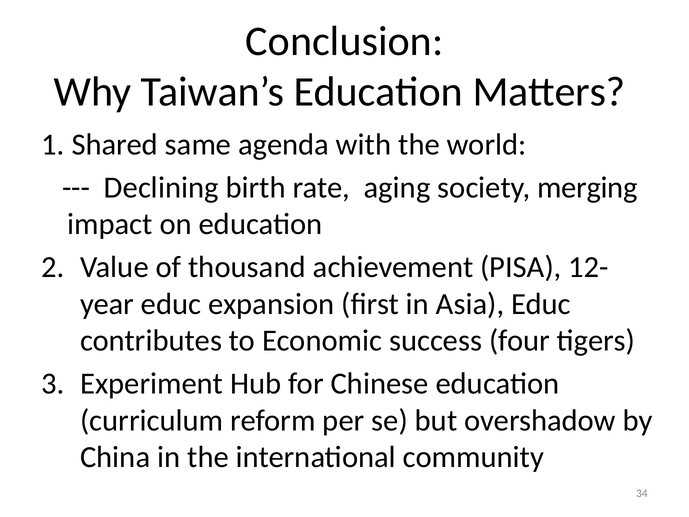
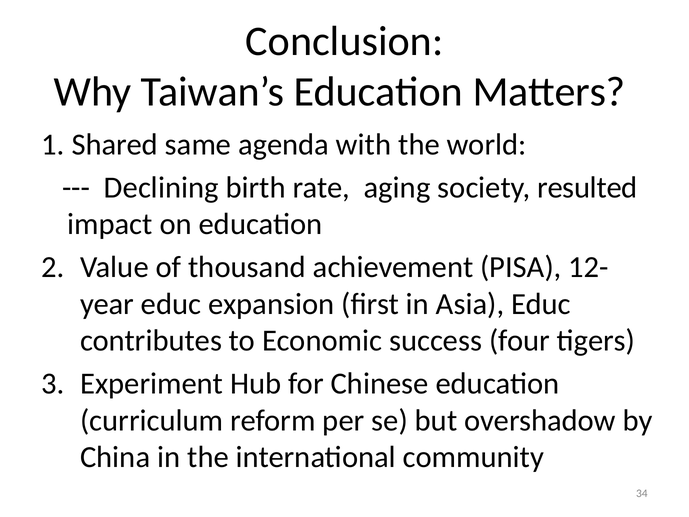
merging: merging -> resulted (587, 187)
